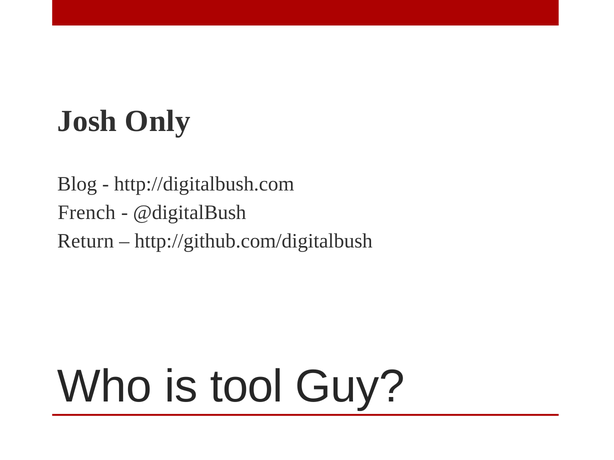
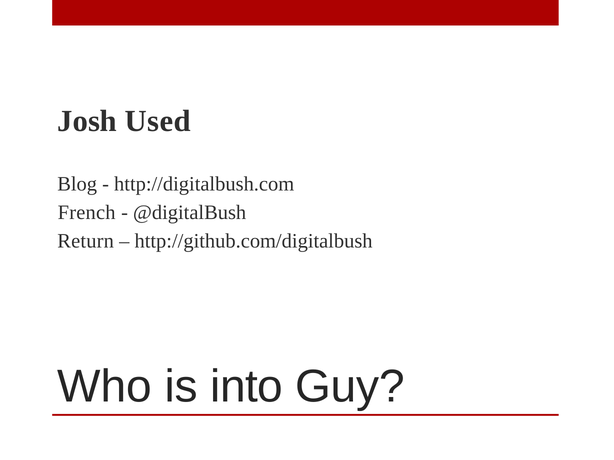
Only: Only -> Used (158, 121)
tool: tool -> into (247, 387)
